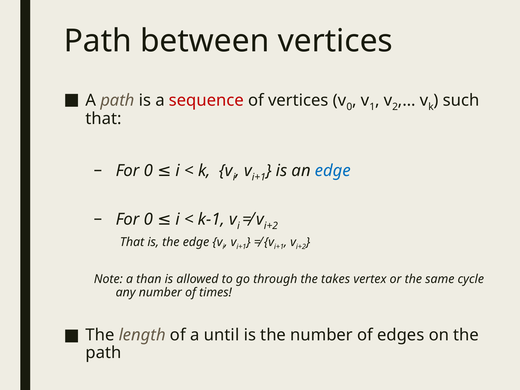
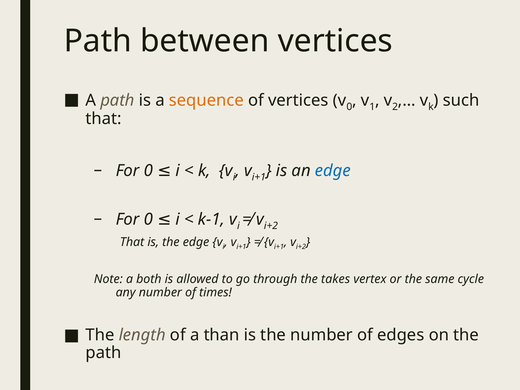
sequence colour: red -> orange (206, 100)
than: than -> both (149, 279)
until: until -> than (222, 335)
